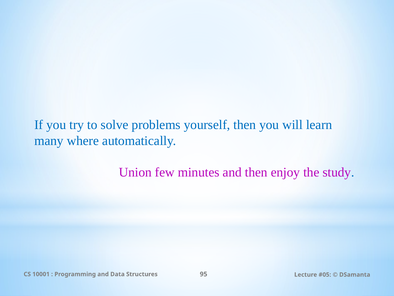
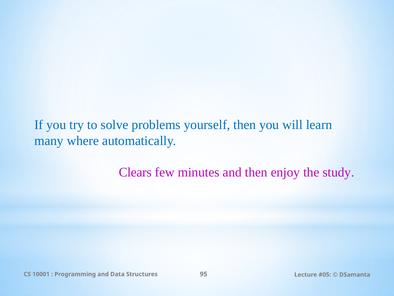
Union: Union -> Clears (135, 172)
